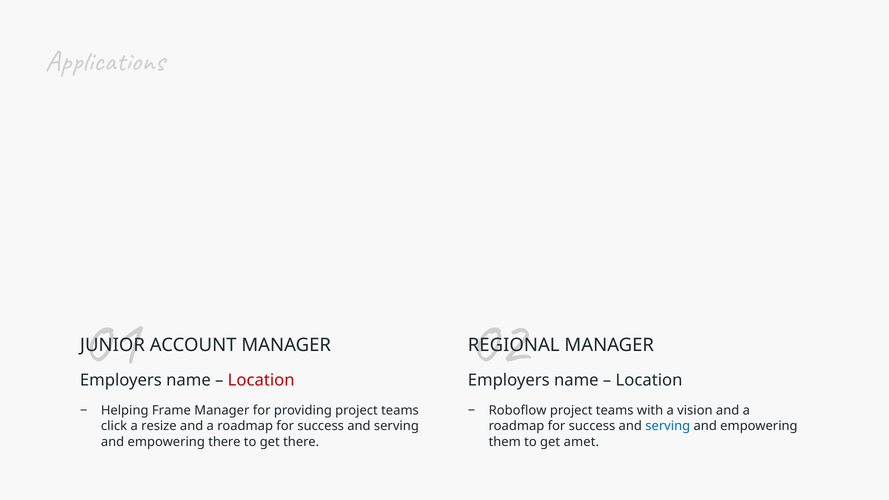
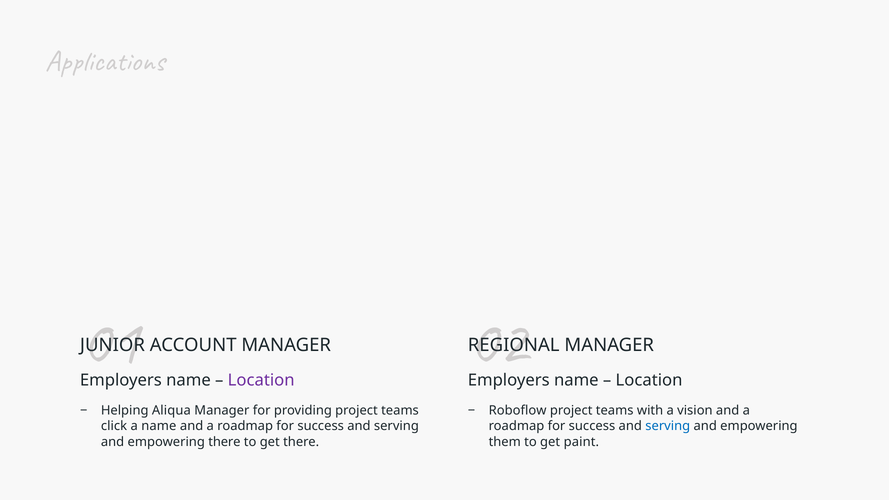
Location colour: red -> purple (261, 380)
Frame: Frame -> Aliqua (171, 411)
a resize: resize -> name (159, 426)
amet: amet -> paint (581, 442)
